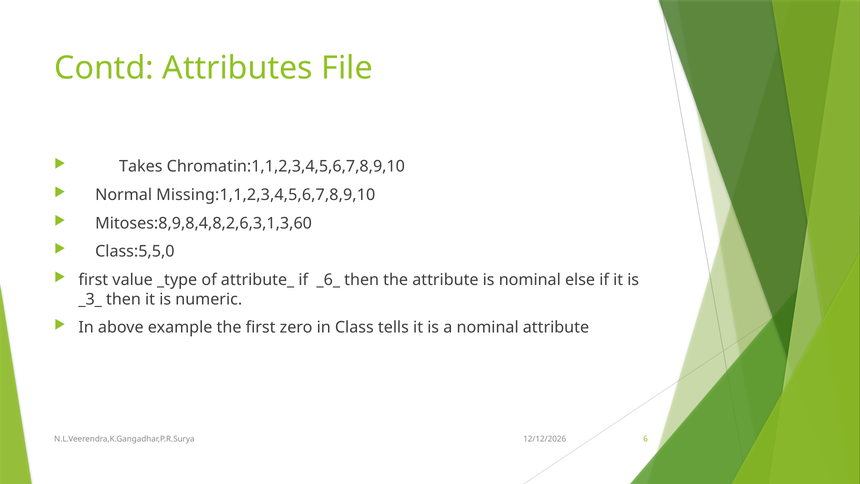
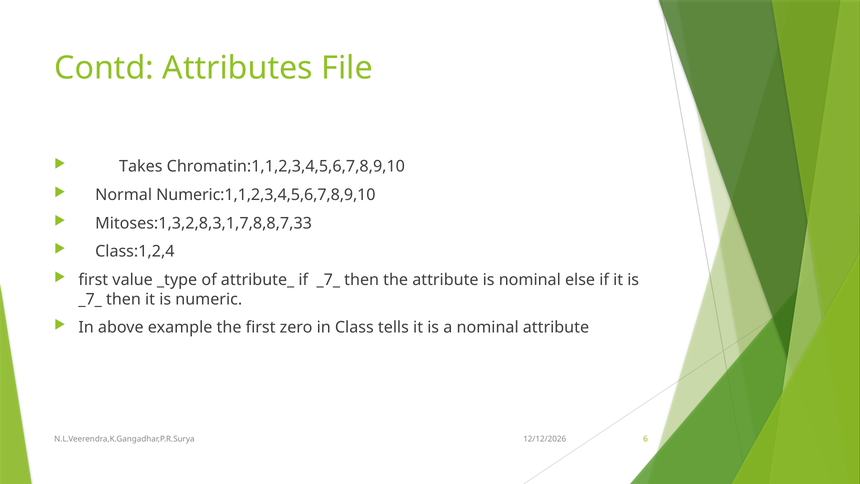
Missing:1,1,2,3,4,5,6,7,8,9,10: Missing:1,1,2,3,4,5,6,7,8,9,10 -> Numeric:1,1,2,3,4,5,6,7,8,9,10 (266, 195)
Mitoses:8,9,8,4,8,2,6,3,1,3,60: Mitoses:8,9,8,4,8,2,6,3,1,3,60 -> Mitoses:1,3,2,8,3,1,7,8,8,7,33 (204, 223)
Class:5,5,0: Class:5,5,0 -> Class:1,2,4 (135, 251)
if _6_: _6_ -> _7_ (328, 280)
_3_: _3_ -> _7_ (90, 299)
